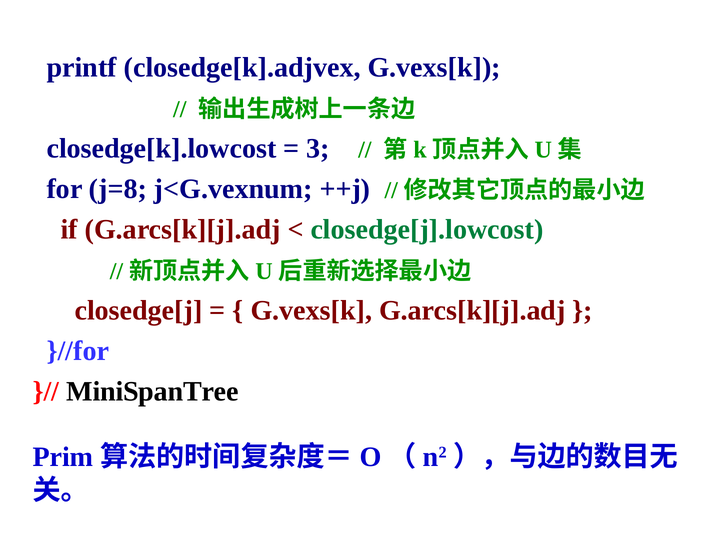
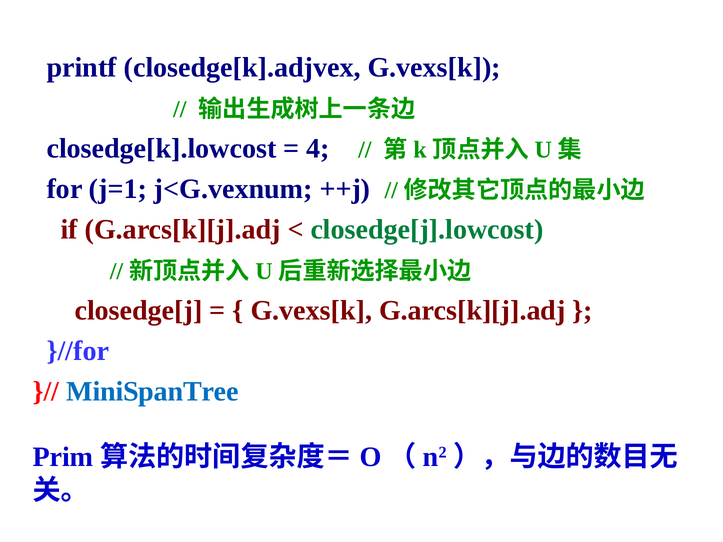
3: 3 -> 4 (318, 149)
j=8: j=8 -> j=1 (118, 189)
MiniSpanTree colour: black -> blue (152, 392)
